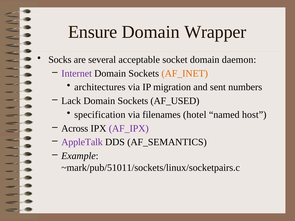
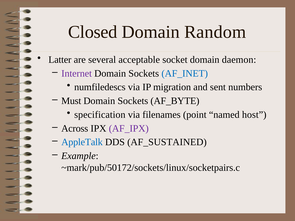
Ensure: Ensure -> Closed (93, 32)
Wrapper: Wrapper -> Random (215, 32)
Socks: Socks -> Latter (60, 60)
AF_INET colour: orange -> blue (185, 73)
architectures: architectures -> numfiledescs (100, 87)
Lack: Lack -> Must (71, 101)
AF_USED: AF_USED -> AF_BYTE (175, 101)
hotel: hotel -> point (195, 115)
AppleTalk colour: purple -> blue (82, 142)
AF_SEMANTICS: AF_SEMANTICS -> AF_SUSTAINED (167, 142)
~mark/pub/51011/sockets/linux/socketpairs.c: ~mark/pub/51011/sockets/linux/socketpairs.c -> ~mark/pub/50172/sockets/linux/socketpairs.c (151, 168)
